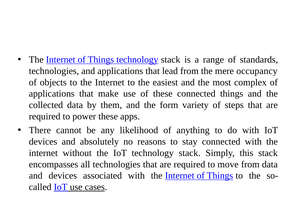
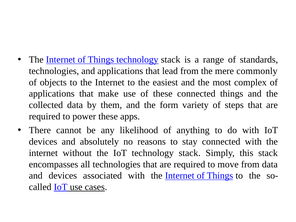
occupancy: occupancy -> commonly (257, 71)
